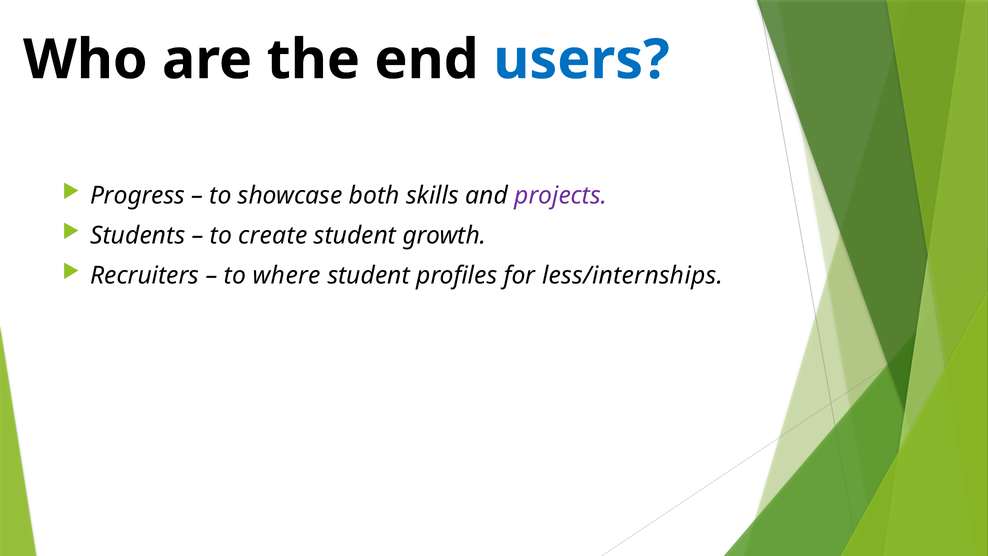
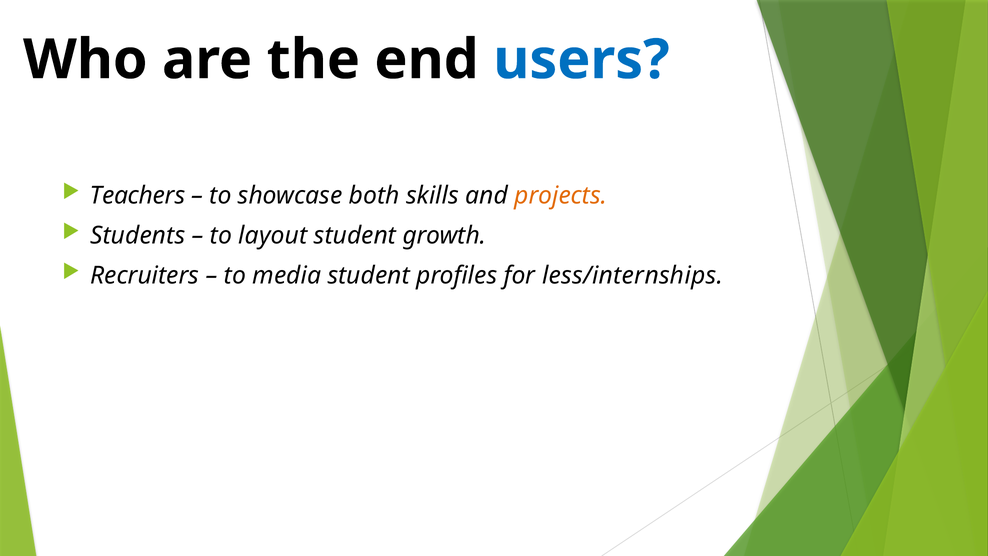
Progress: Progress -> Teachers (138, 195)
projects colour: purple -> orange (561, 195)
create: create -> layout (273, 235)
where: where -> media (287, 275)
